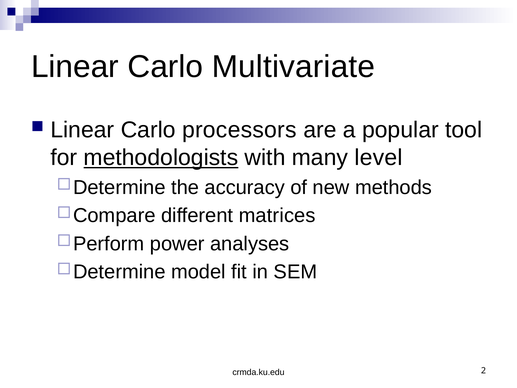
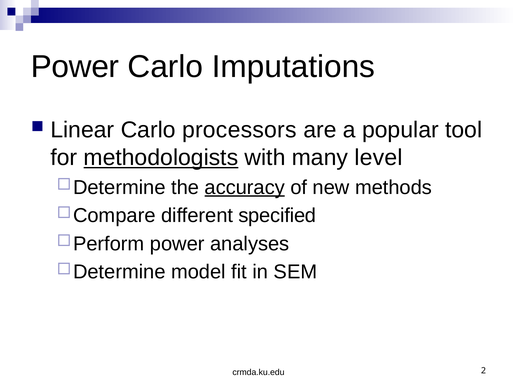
Linear: Linear -> Power (75, 67)
Multivariate: Multivariate -> Imputations (293, 67)
accuracy underline: none -> present (245, 187)
matrices: matrices -> specified (277, 215)
